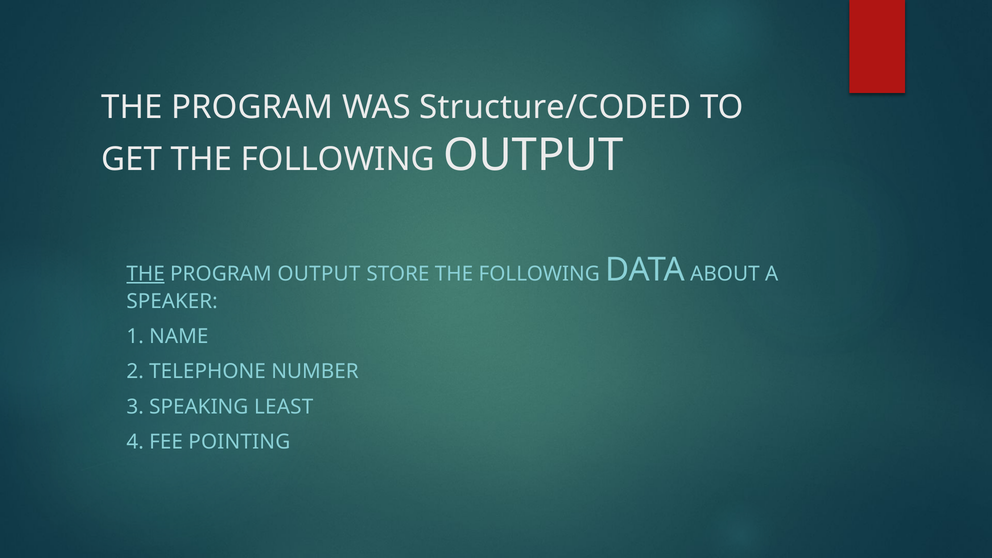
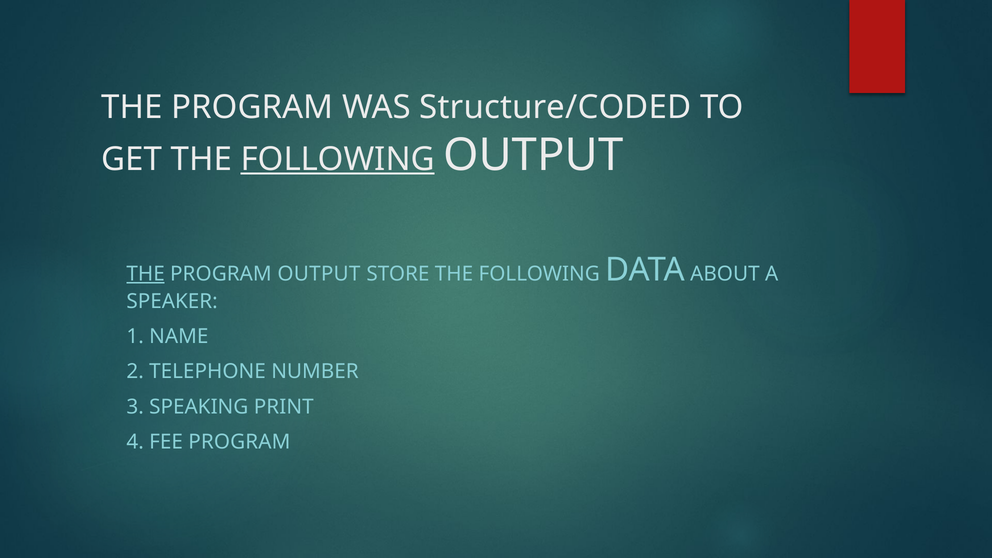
FOLLOWING underline: none -> present (338, 159)
LEAST: LEAST -> PRINT (284, 407)
FEE POINTING: POINTING -> PROGRAM (239, 442)
